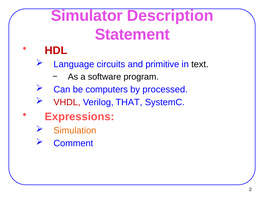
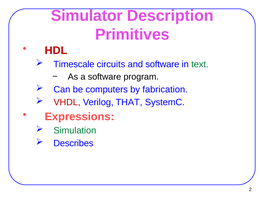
Statement: Statement -> Primitives (132, 35)
Language: Language -> Timescale (74, 64)
and primitive: primitive -> software (162, 64)
text colour: black -> green (200, 64)
processed: processed -> fabrication (165, 89)
Simulation colour: orange -> green (75, 131)
Comment: Comment -> Describes (73, 143)
